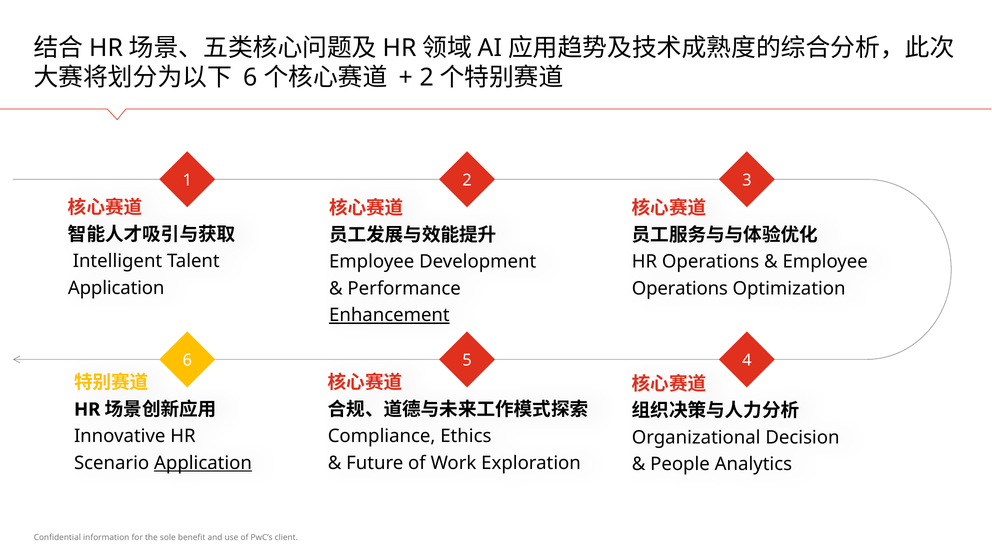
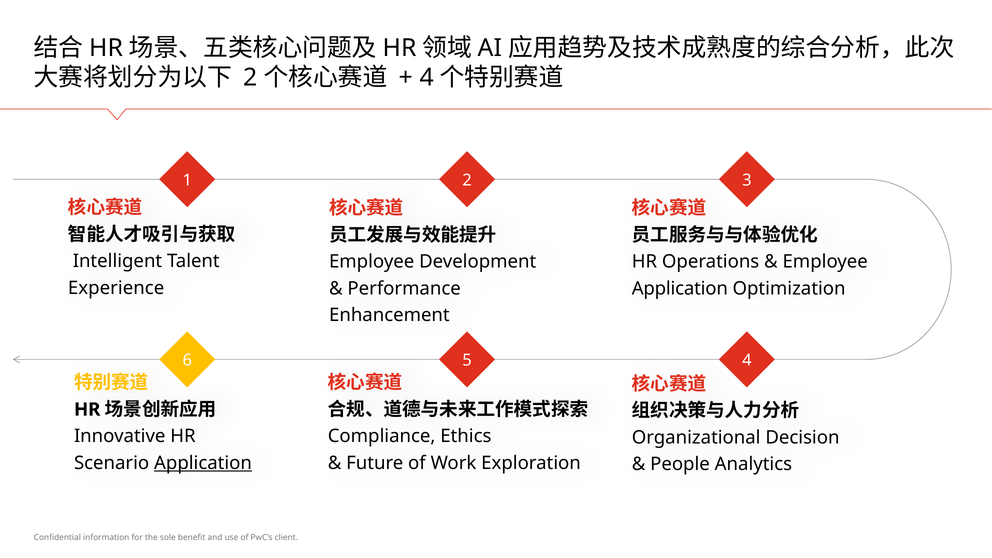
6: 6 -> 2 (251, 78)
2: 2 -> 4 (427, 78)
Application: Application -> Experience (116, 288)
Operations: Operations -> Application (680, 289)
Enhancement underline: present -> none (389, 315)
